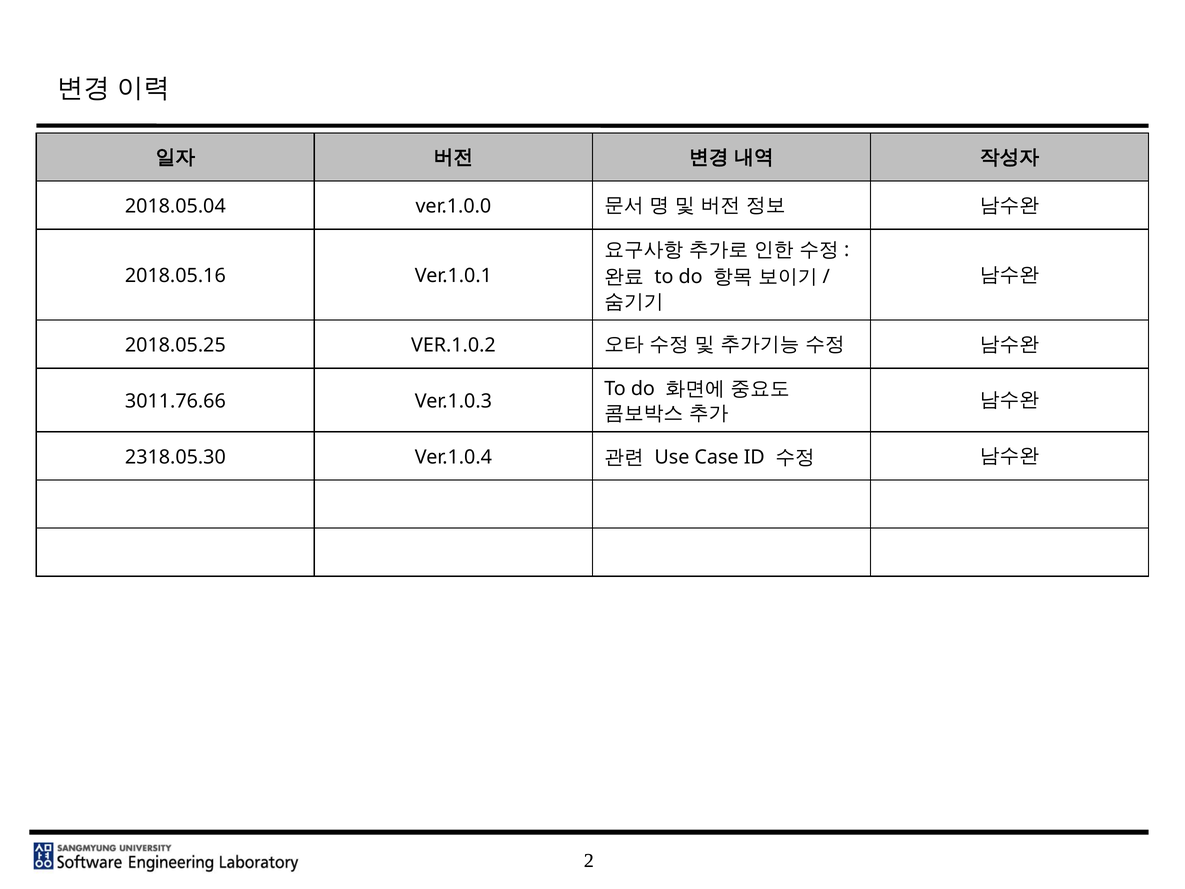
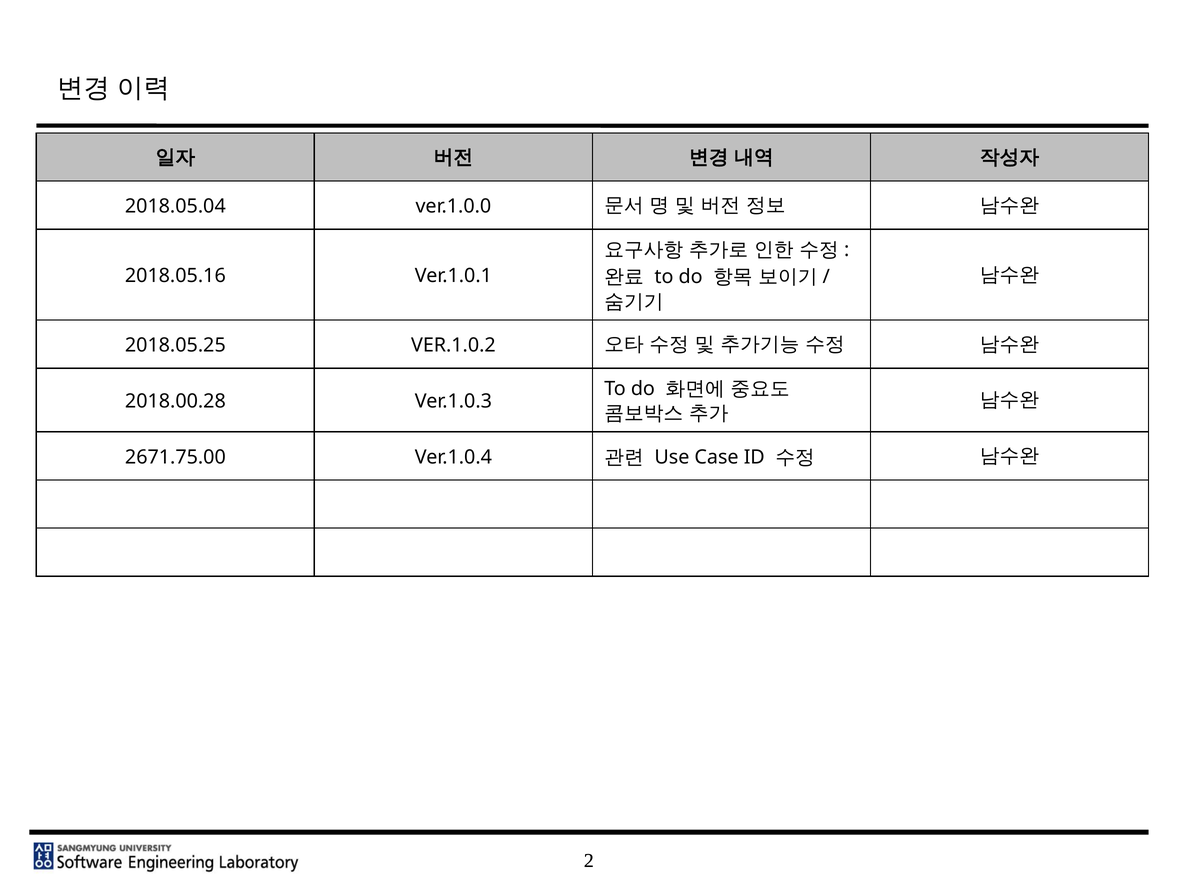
3011.76.66: 3011.76.66 -> 2018.00.28 (175, 401)
2318.05.30: 2318.05.30 -> 2671.75.00 (175, 457)
